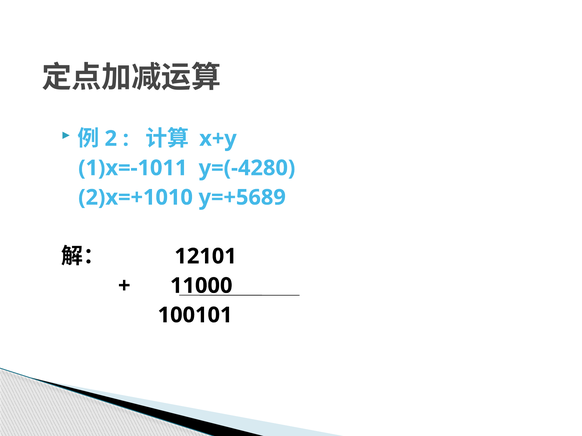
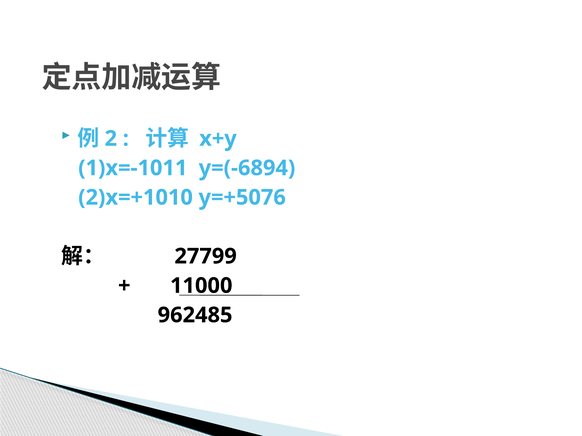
y=(-4280: y=(-4280 -> y=(-6894 (247, 168)
y=+5689: y=+5689 -> y=+5076 (242, 198)
12101: 12101 -> 27799 (206, 257)
100101: 100101 -> 962485 (195, 315)
